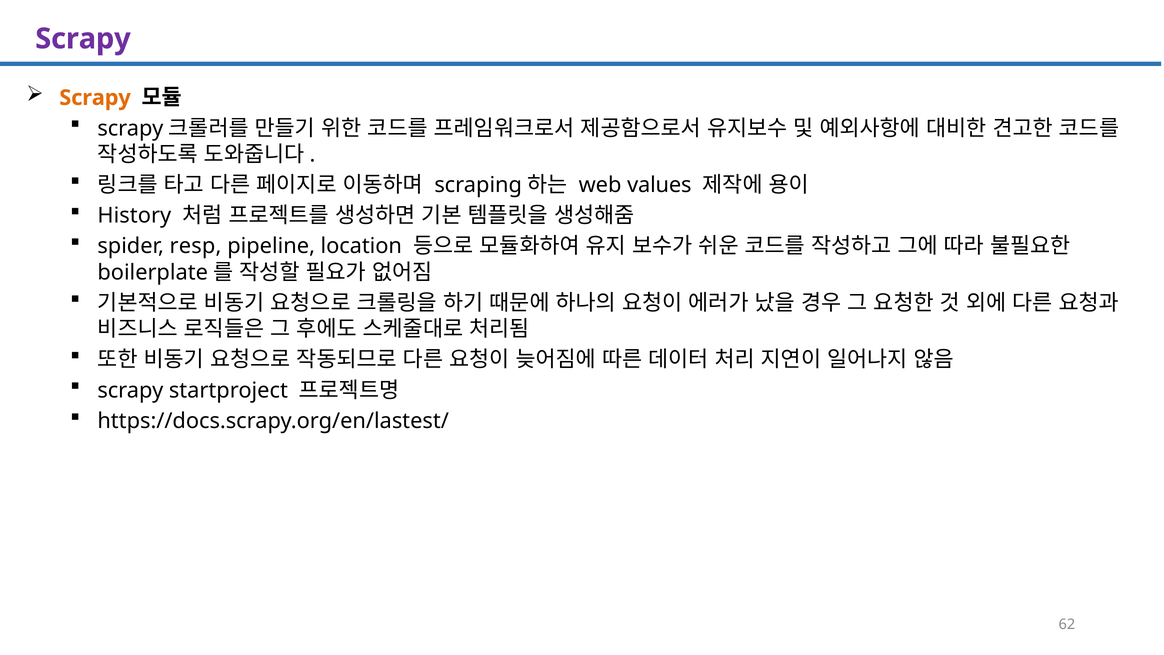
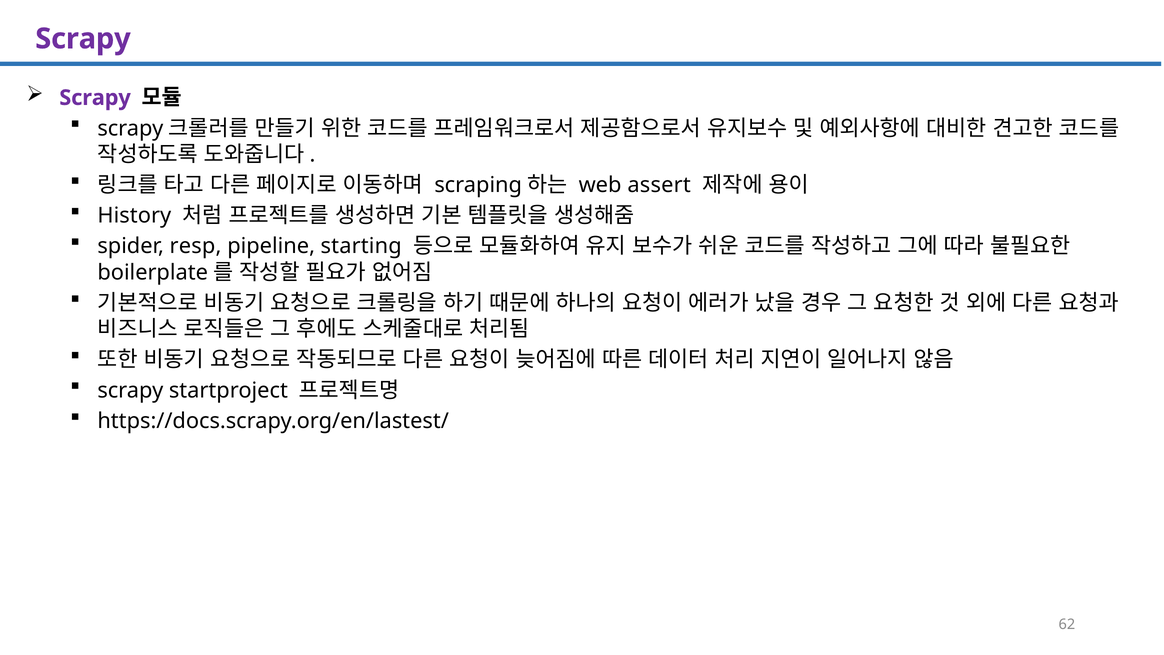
Scrapy colour: orange -> purple (95, 98)
values: values -> assert (659, 185)
location: location -> starting (361, 246)
